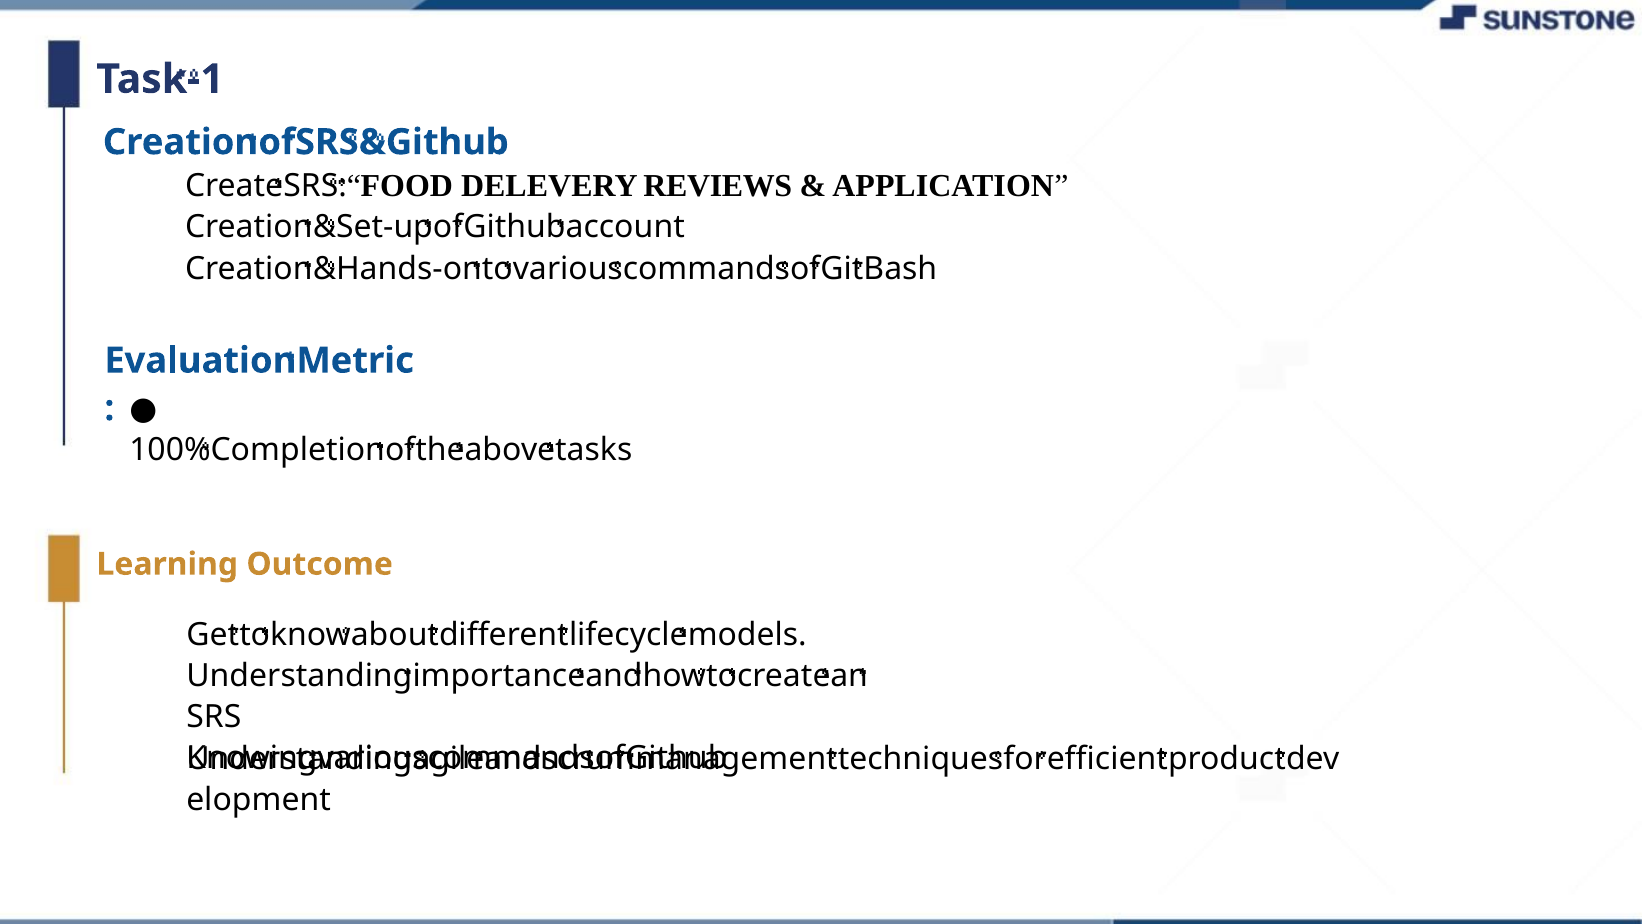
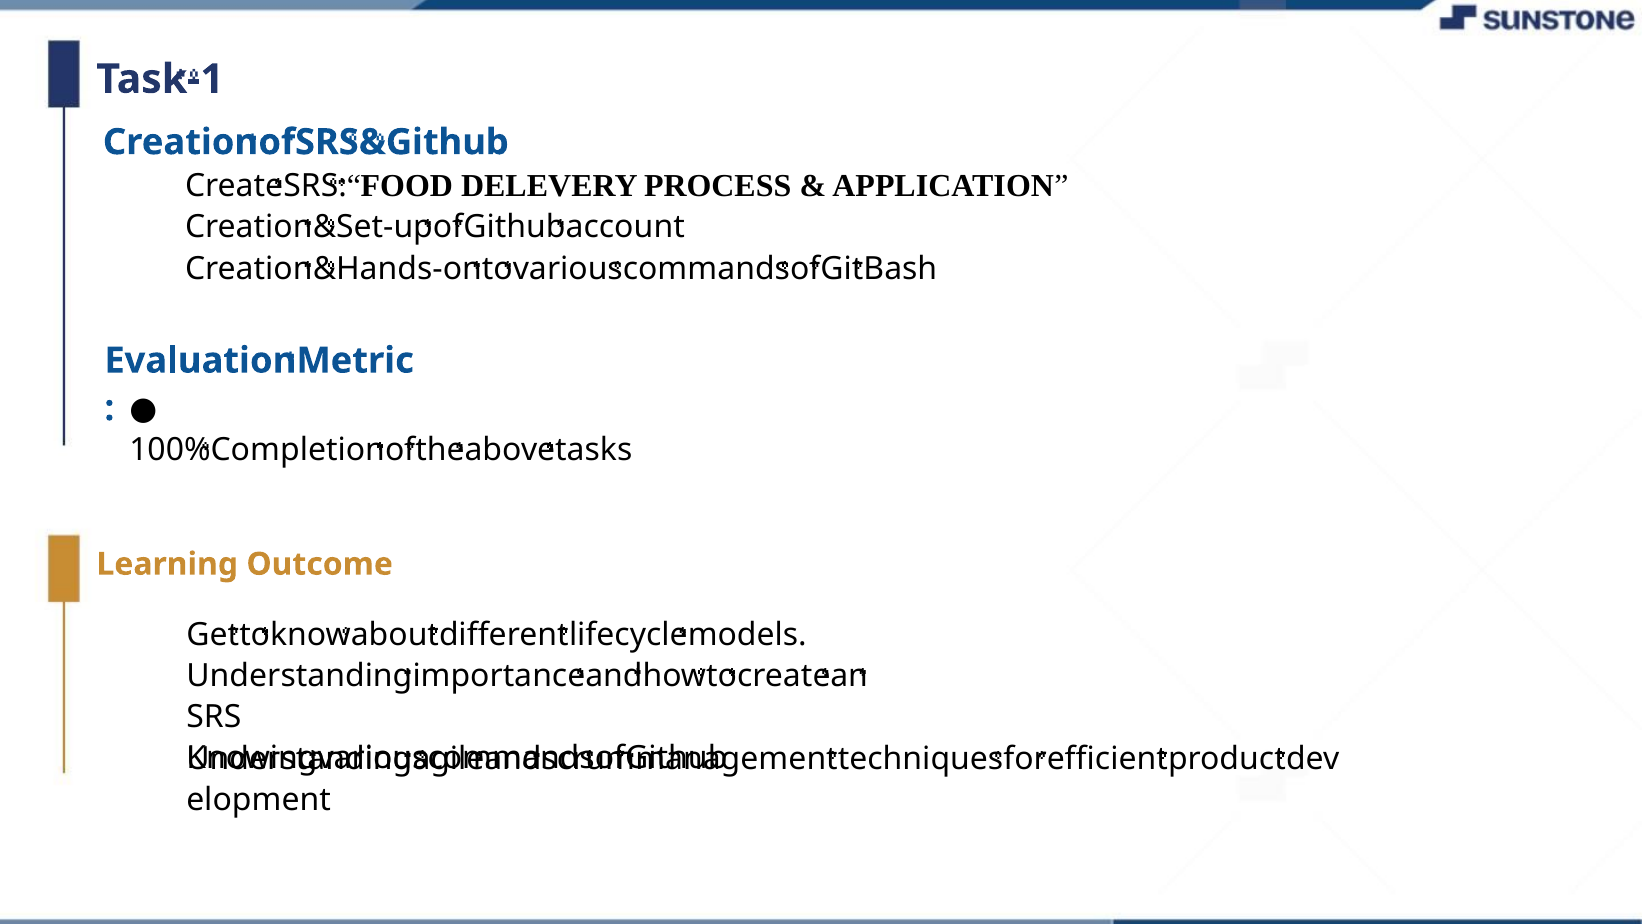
REVIEWS: REVIEWS -> PROCESS (718, 186)
